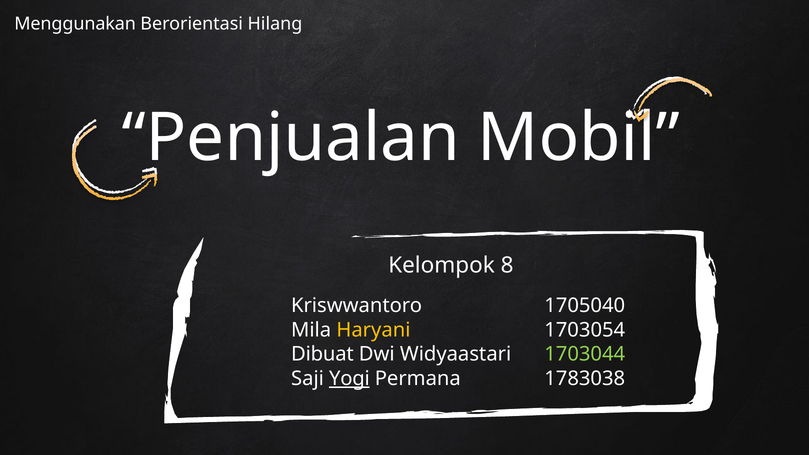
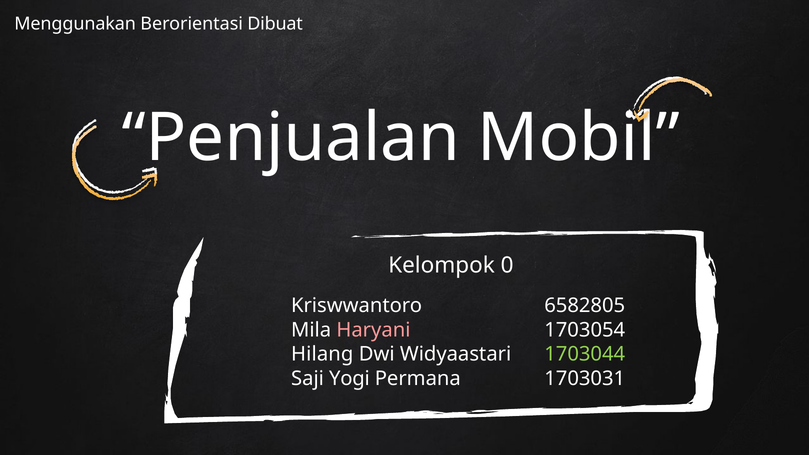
Hilang: Hilang -> Dibuat (275, 24)
8: 8 -> 0 (507, 266)
1705040: 1705040 -> 6582805 (585, 306)
Haryani colour: yellow -> pink (373, 330)
Dibuat: Dibuat -> Hilang (322, 354)
Yogi underline: present -> none (349, 379)
1783038: 1783038 -> 1703031 (585, 379)
